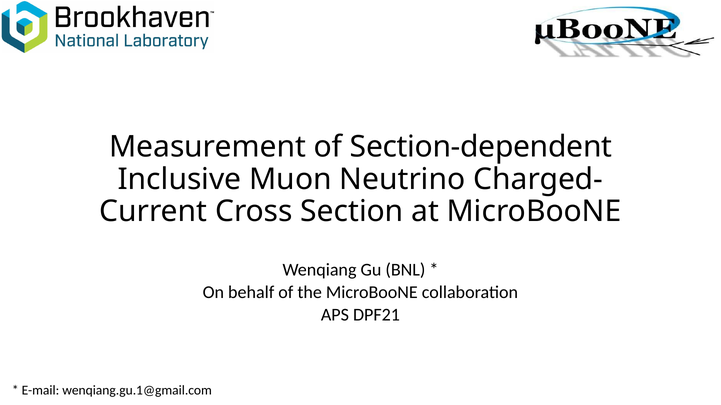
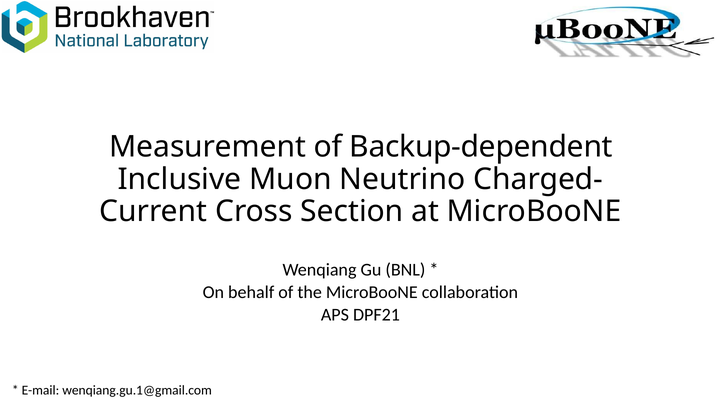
Section-dependent: Section-dependent -> Backup-dependent (481, 147)
